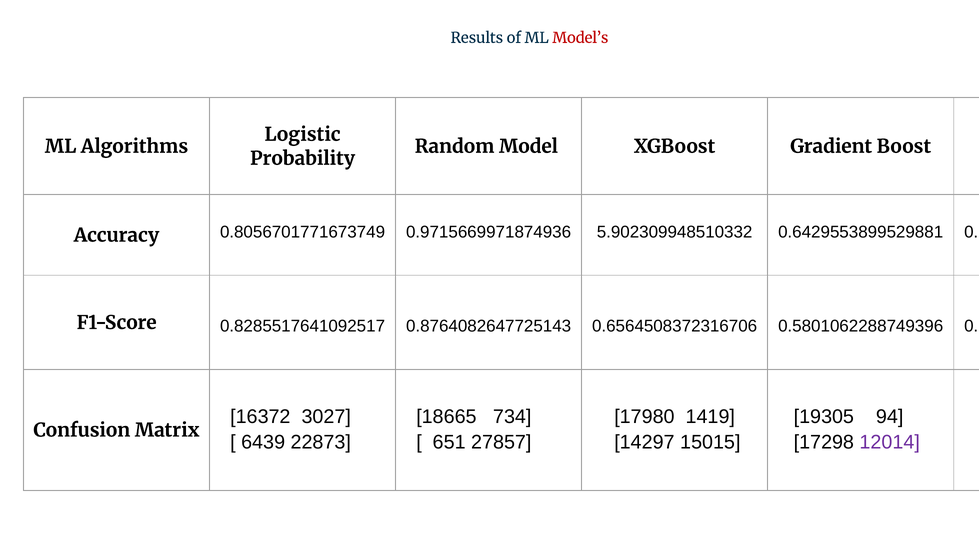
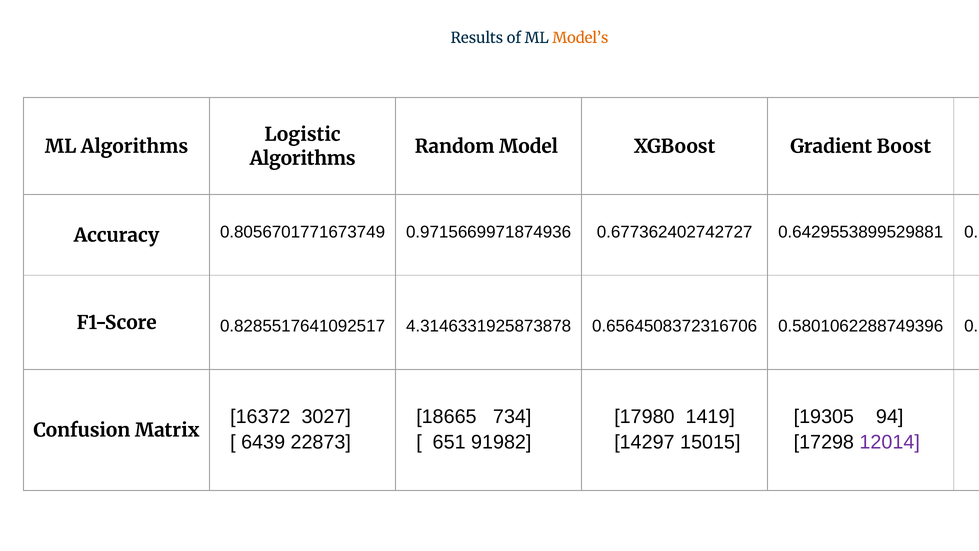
Model’s colour: red -> orange (580, 38)
Probability: Probability -> Algorithms (303, 158)
5.902309948510332: 5.902309948510332 -> 0.677362402742727 (675, 232)
0.8764082647725143: 0.8764082647725143 -> 4.3146331925873878 (489, 326)
27857: 27857 -> 91982 (501, 442)
